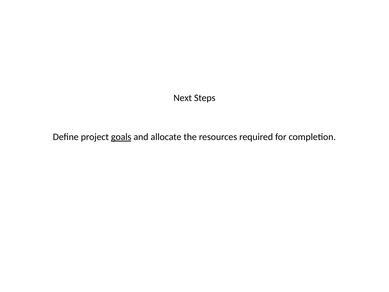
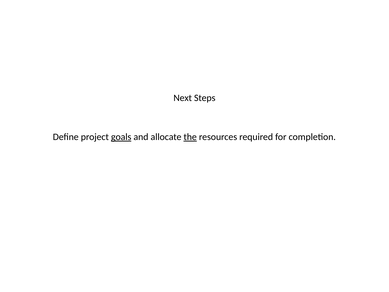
the underline: none -> present (190, 137)
